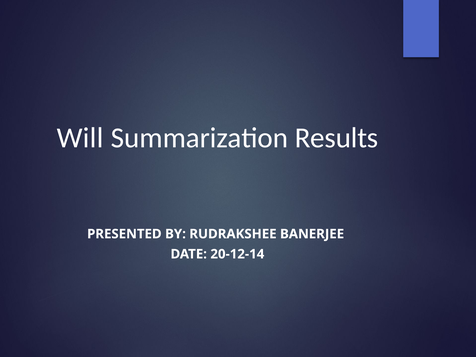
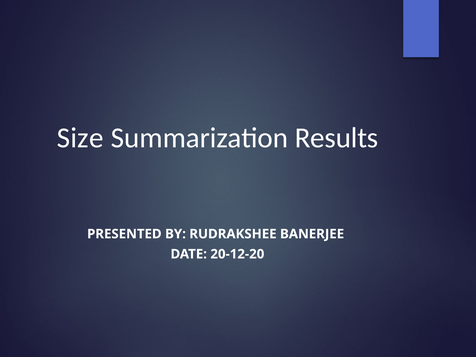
Will: Will -> Size (80, 138)
20-12-14: 20-12-14 -> 20-12-20 (237, 254)
